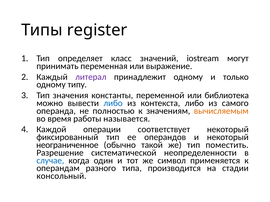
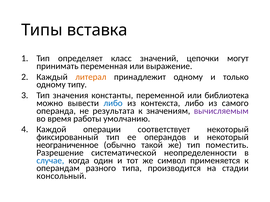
register: register -> вставка (97, 30)
iostream: iostream -> цепочки (203, 59)
литерал colour: purple -> orange (91, 77)
полностью: полностью -> результата (114, 111)
вычисляемым colour: orange -> purple (221, 111)
называется: называется -> умолчанию (127, 119)
